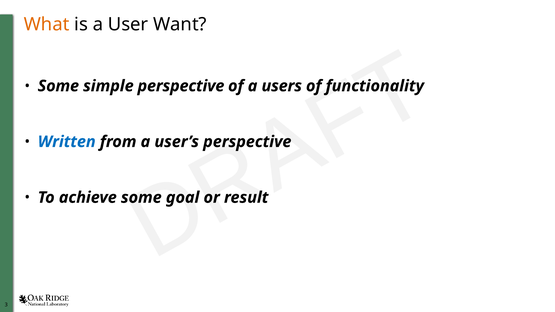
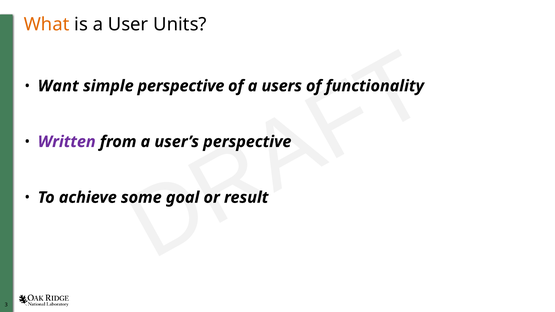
Want: Want -> Units (180, 24)
Some: Some -> Want (58, 86)
Written colour: blue -> purple (67, 142)
